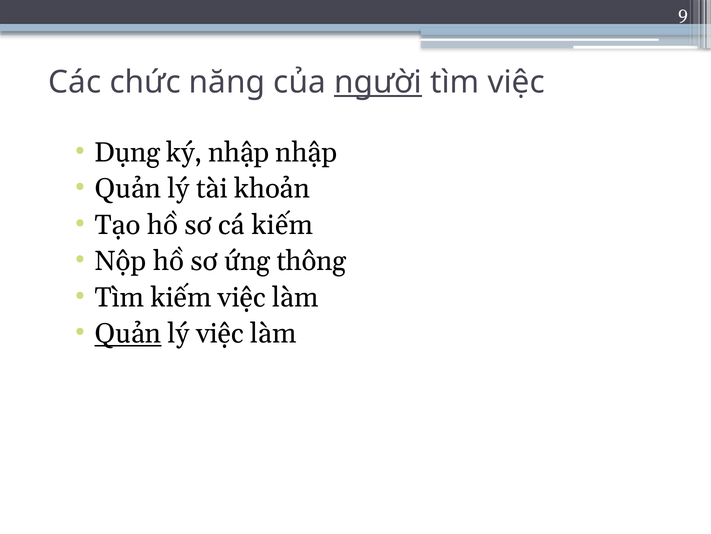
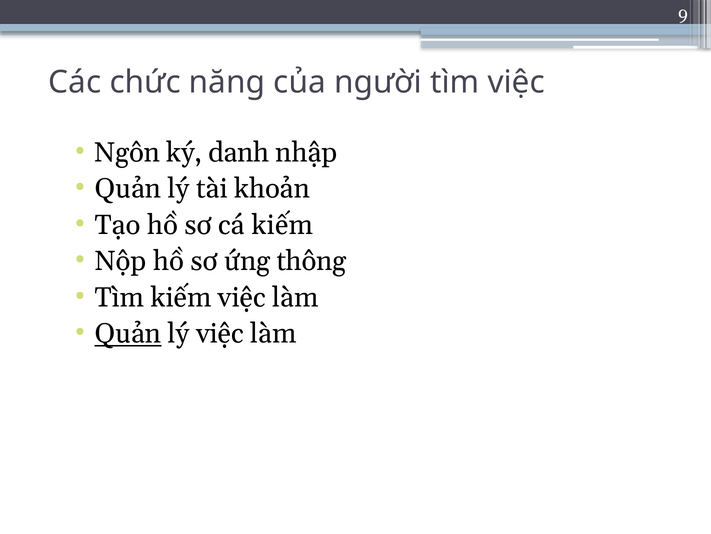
người underline: present -> none (378, 82)
Dụng: Dụng -> Ngôn (127, 152)
ký nhập: nhập -> danh (239, 152)
